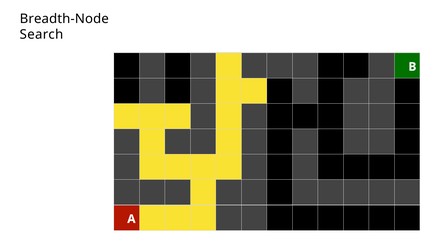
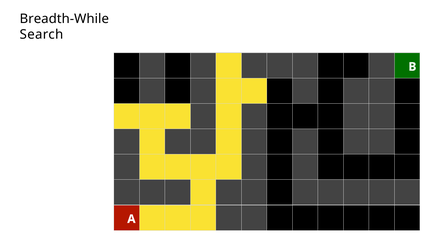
Breadth-Node: Breadth-Node -> Breadth-While (64, 19)
